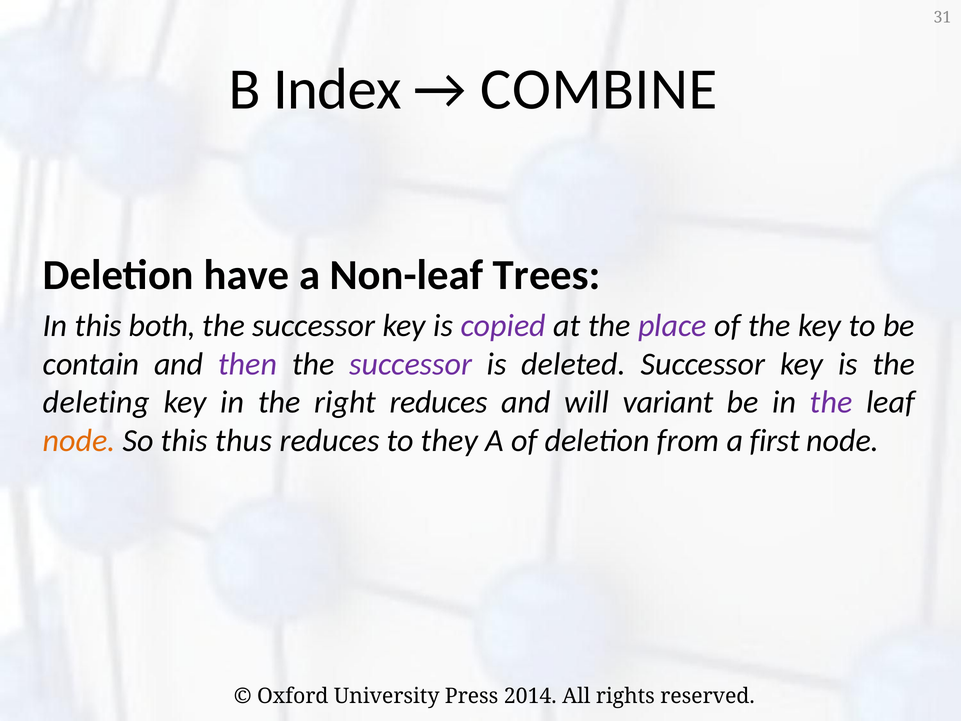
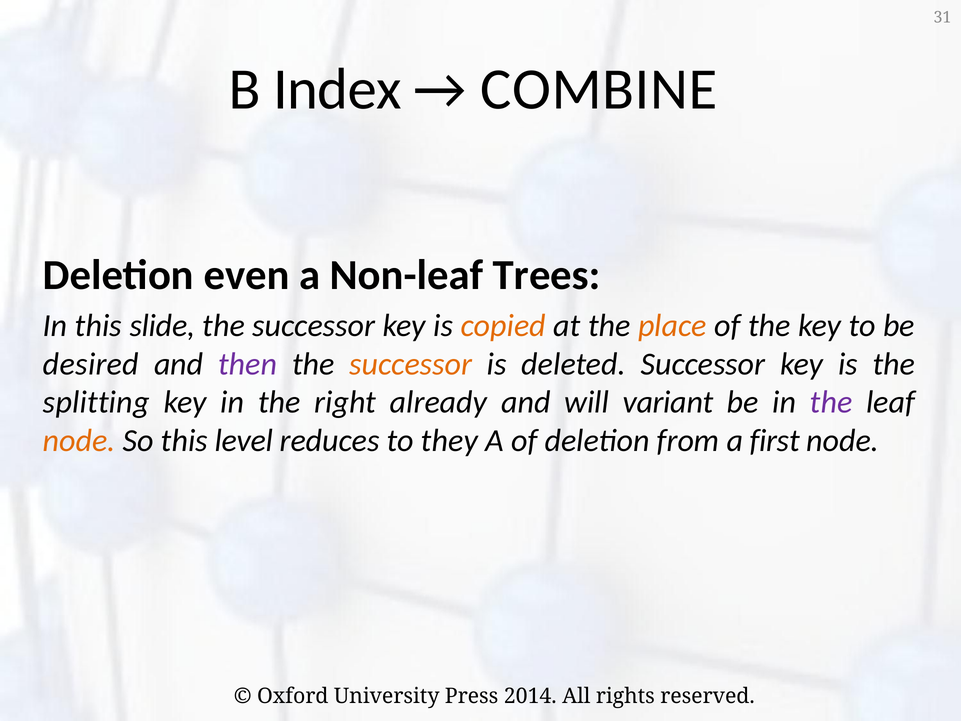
have: have -> even (247, 275)
both: both -> slide (162, 325)
copied colour: purple -> orange (503, 325)
place colour: purple -> orange (672, 325)
contain: contain -> desired (91, 364)
successor colour: purple -> orange (411, 364)
deleting: deleting -> splitting (96, 402)
right reduces: reduces -> already (439, 402)
thus: thus -> level (244, 441)
